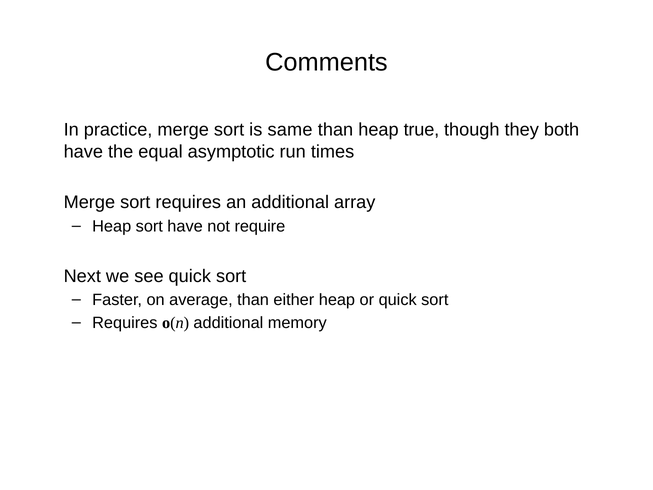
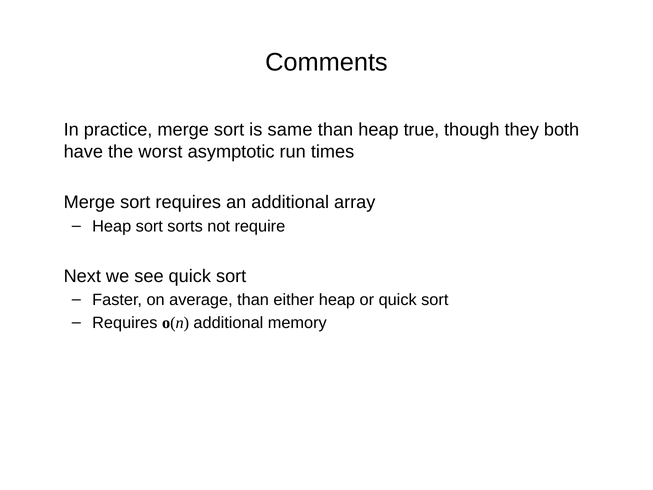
equal: equal -> worst (160, 151)
sort have: have -> sorts (185, 226)
